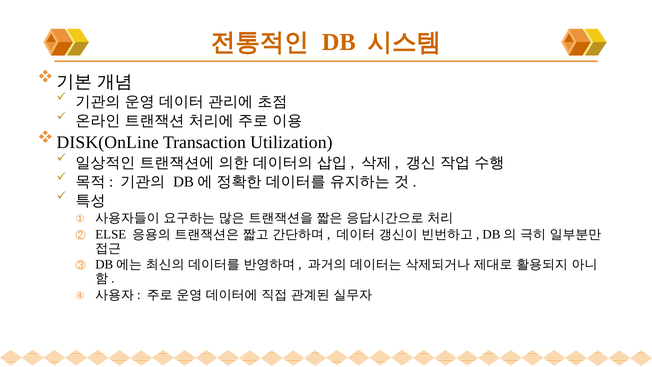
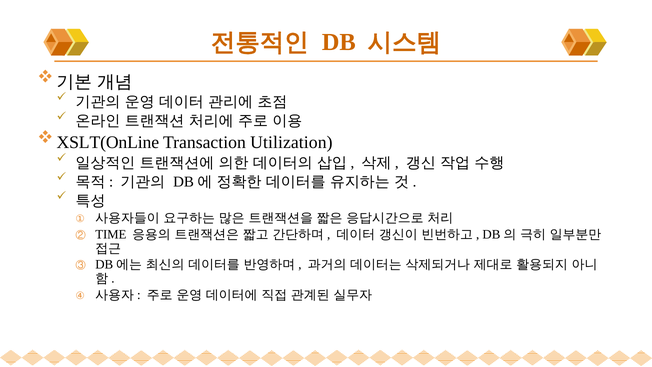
DISK(OnLine: DISK(OnLine -> XSLT(OnLine (108, 142)
ELSE: ELSE -> TIME (111, 234)
